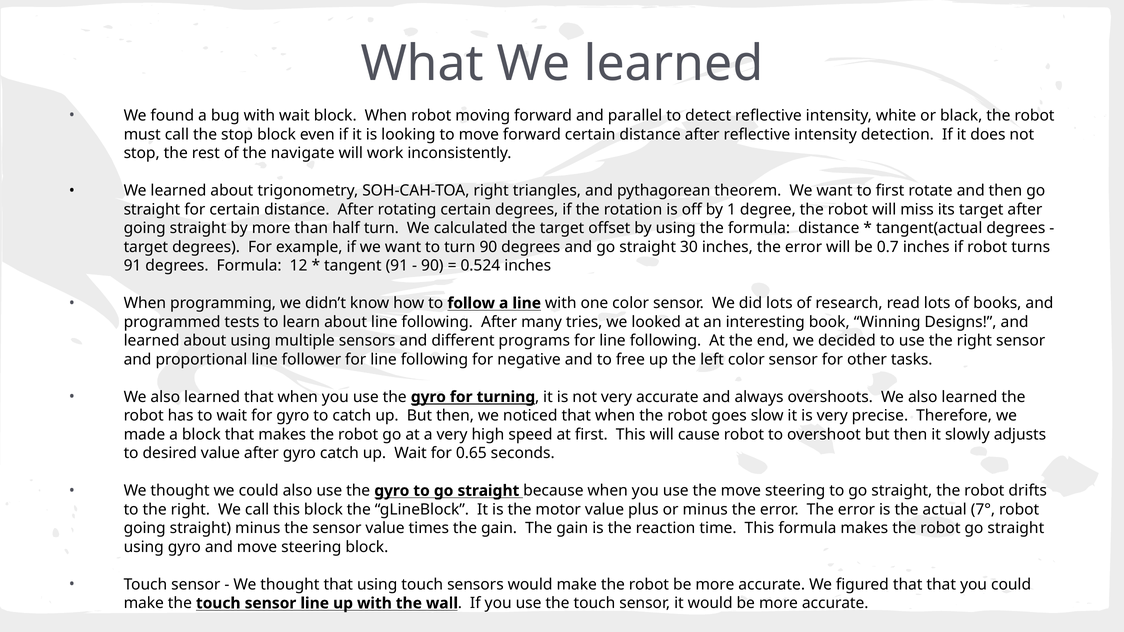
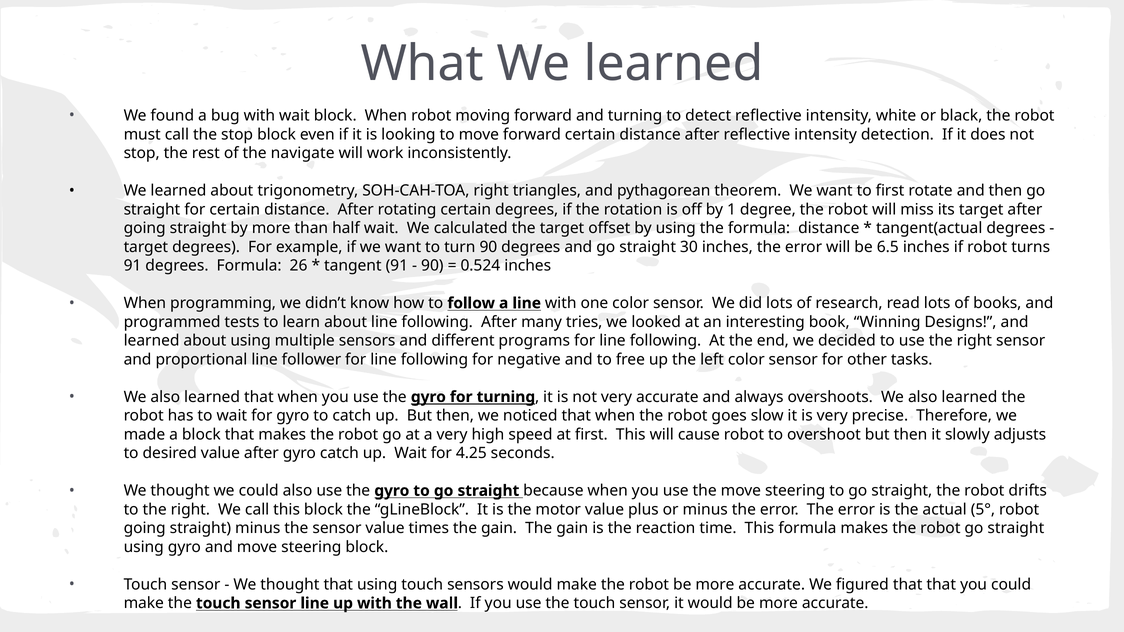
and parallel: parallel -> turning (635, 116)
half turn: turn -> wait (381, 228)
0.7: 0.7 -> 6.5 (888, 247)
12: 12 -> 26 (299, 266)
0.65: 0.65 -> 4.25 (471, 453)
7°: 7° -> 5° (983, 510)
